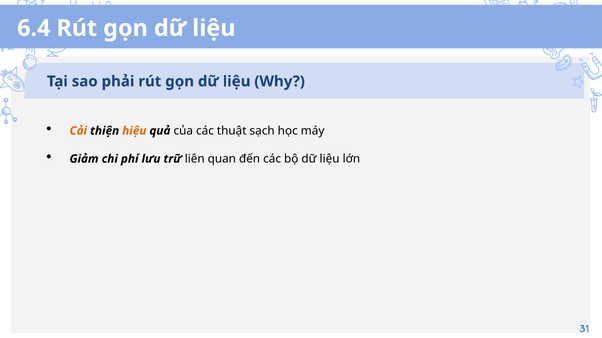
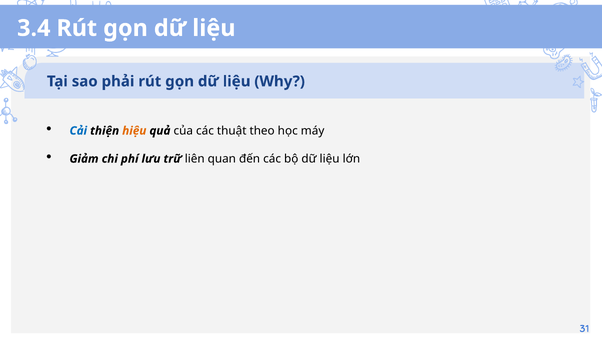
6.4: 6.4 -> 3.4 (34, 28)
Cải colour: orange -> blue (78, 131)
sạch: sạch -> theo (262, 131)
